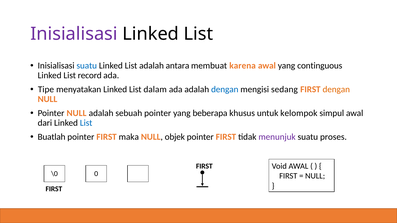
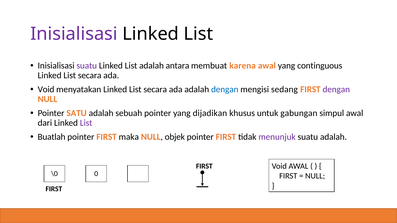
suatu colour: blue -> purple (87, 66)
record: record -> secara (90, 76)
Tipe: Tipe -> Void (46, 90)
menyatakan Linked List dalam: dalam -> secara (155, 90)
dengan colour: orange -> purple (336, 90)
Pointer NULL: NULL -> SATU (77, 113)
beberapa: beberapa -> dijadikan (210, 113)
kelompok: kelompok -> gabungan (299, 113)
List colour: blue -> purple (86, 123)
suatu proses: proses -> adalah (333, 137)
